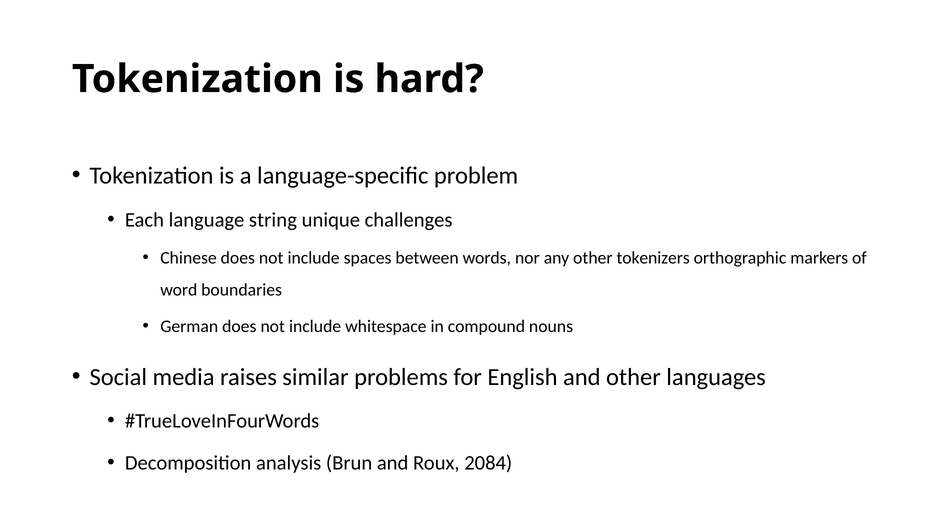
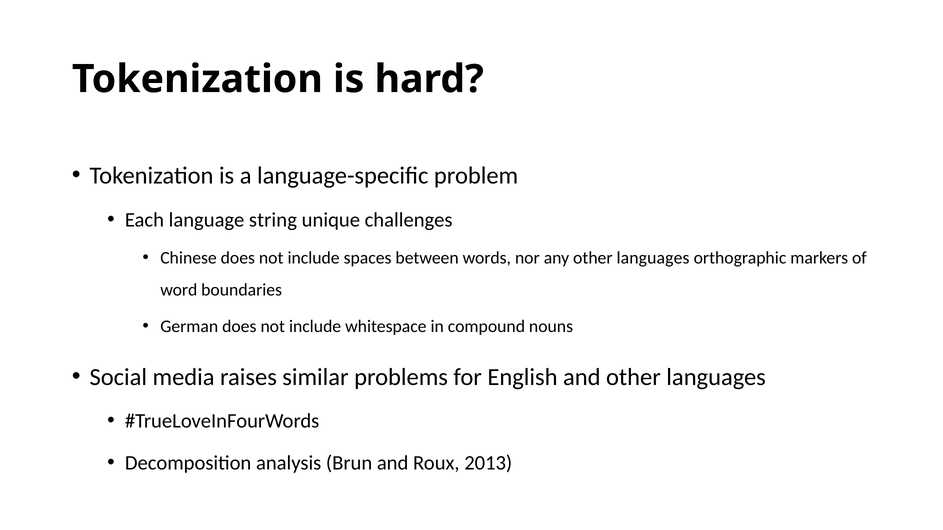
any other tokenizers: tokenizers -> languages (653, 258)
2084: 2084 -> 2013 (488, 463)
